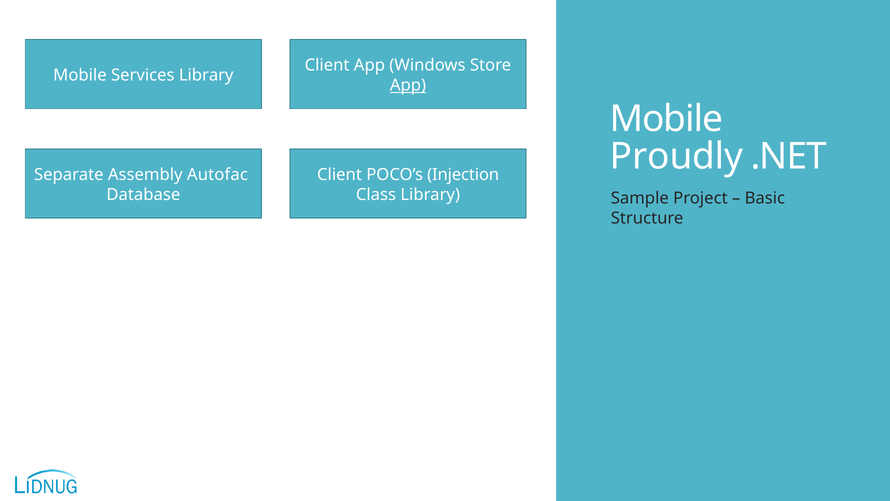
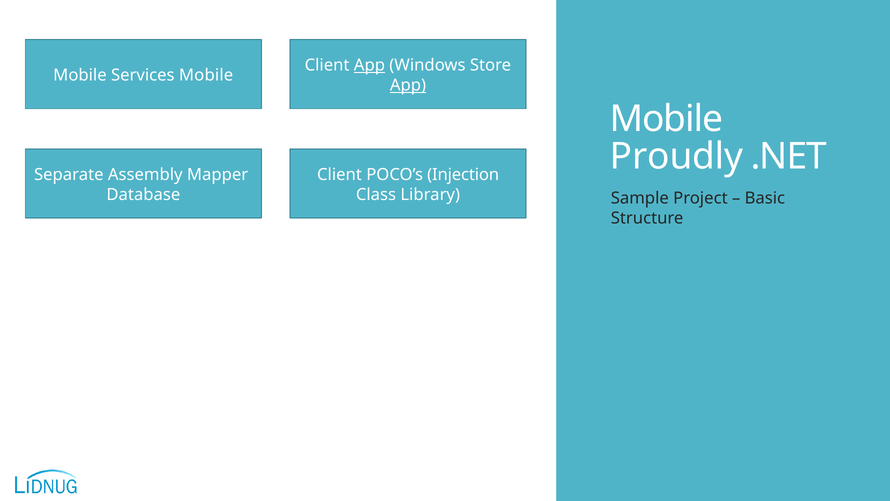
App underline: none -> present (369, 65)
Services Library: Library -> Mobile (206, 75)
Autofac: Autofac -> Mapper (218, 174)
